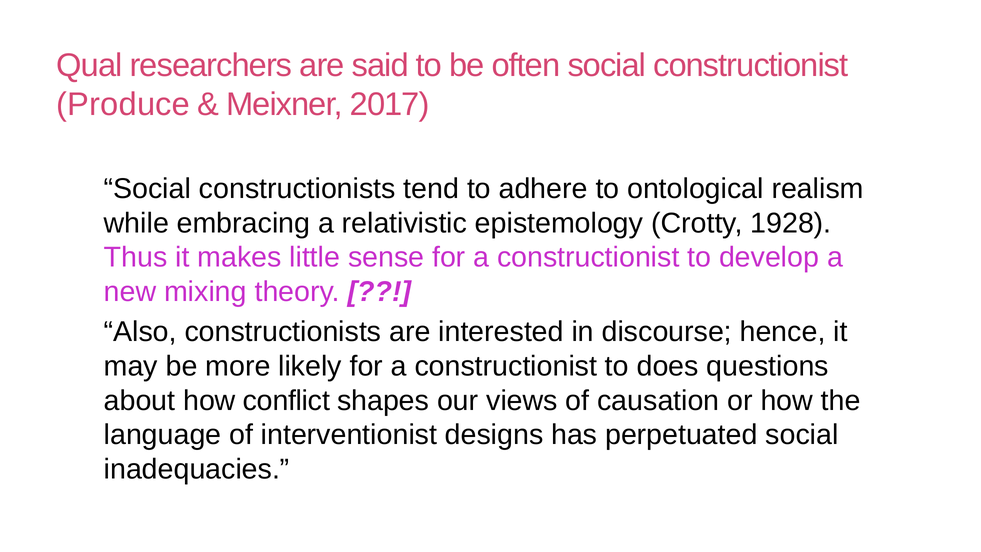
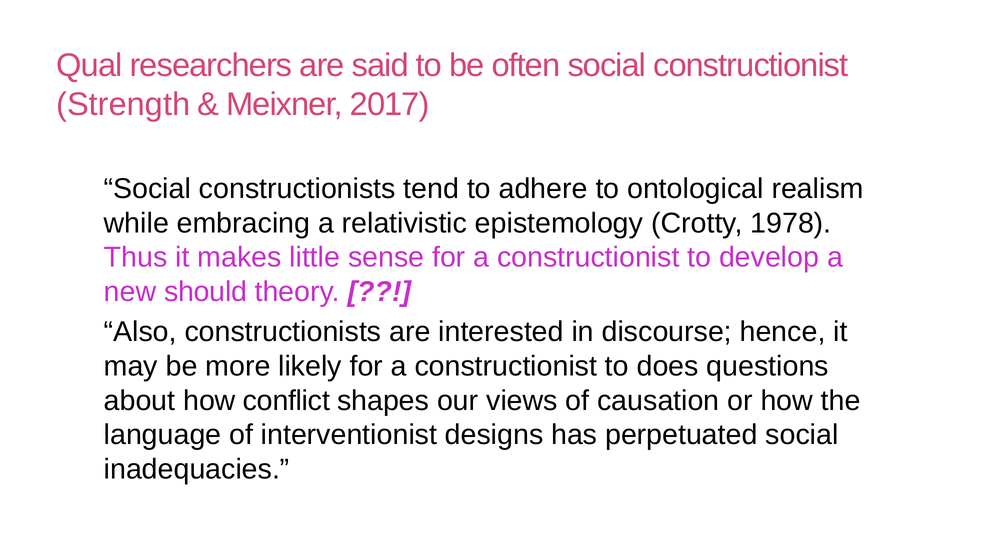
Produce: Produce -> Strength (123, 105)
1928: 1928 -> 1978 (791, 223)
mixing: mixing -> should (206, 292)
